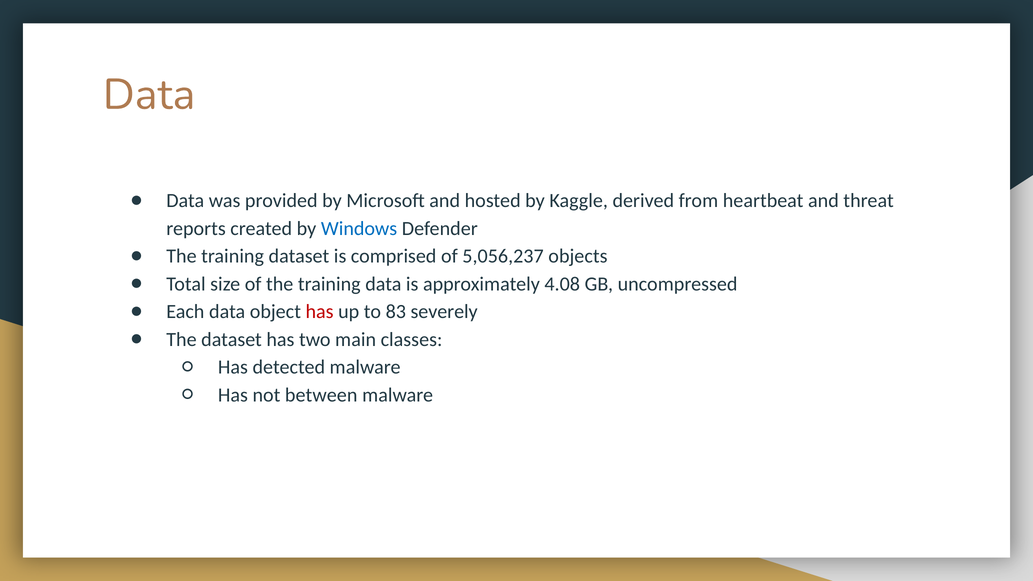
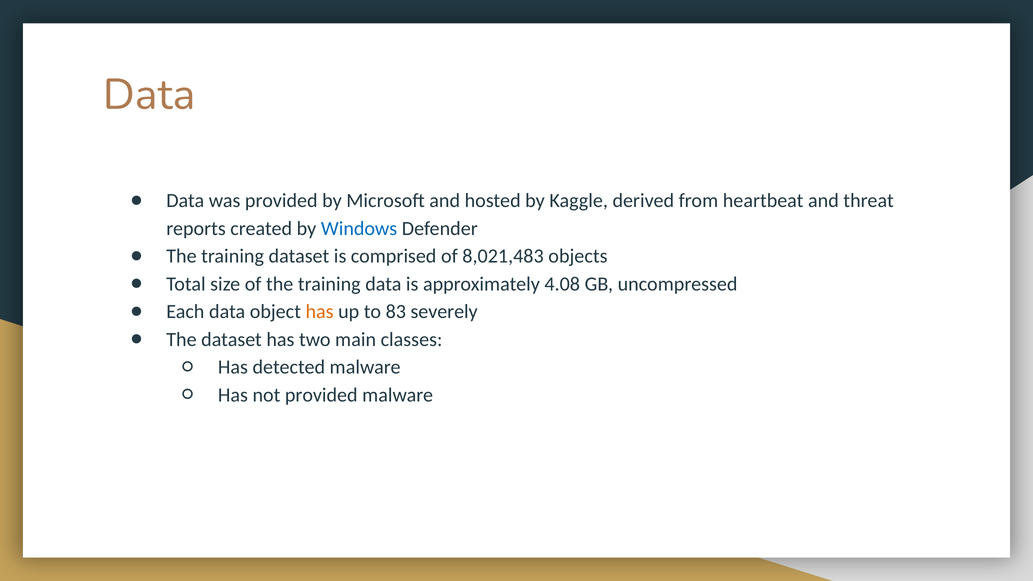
5,056,237: 5,056,237 -> 8,021,483 (503, 256)
has colour: red -> orange (320, 312)
not between: between -> provided (321, 395)
